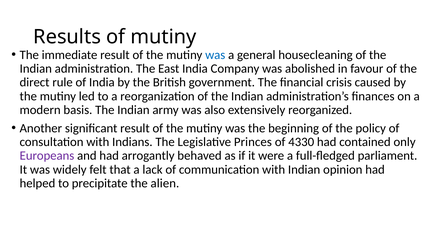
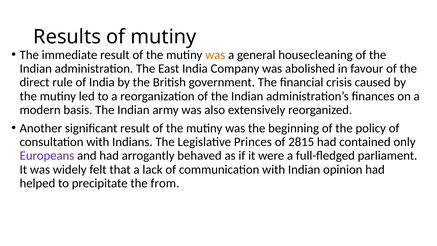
was colour: blue -> orange (215, 55)
4330: 4330 -> 2815 (301, 142)
alien: alien -> from (165, 183)
